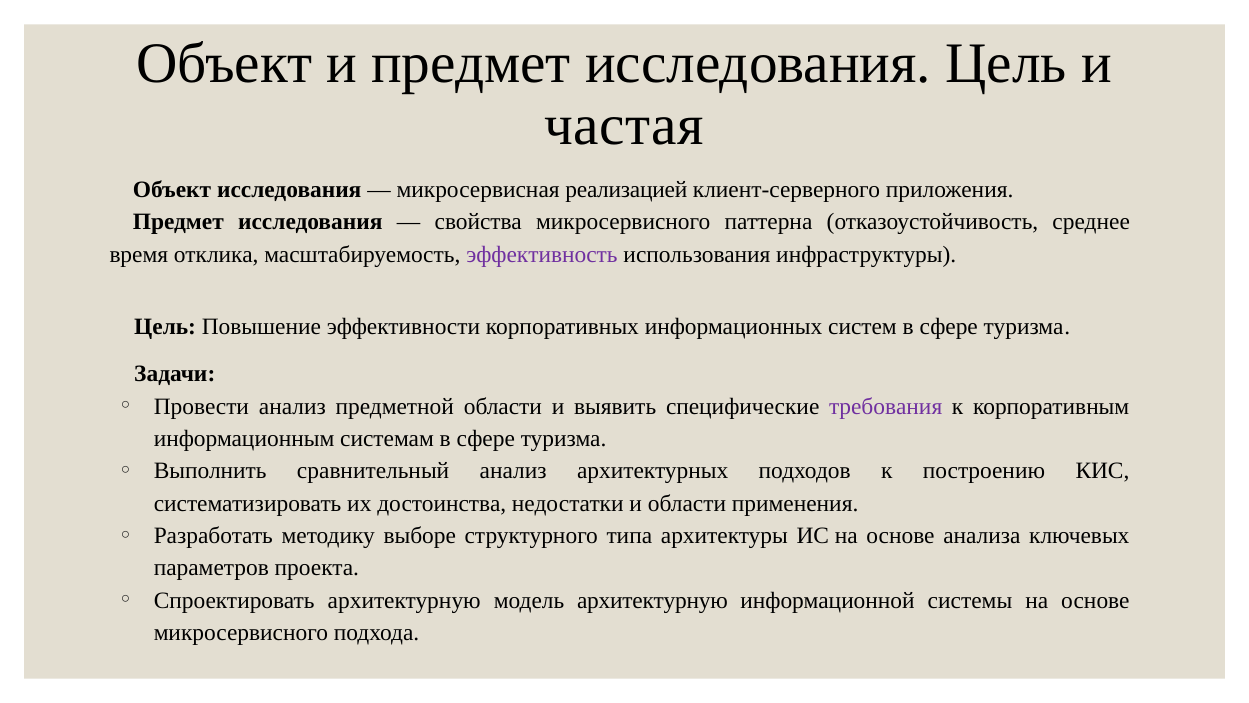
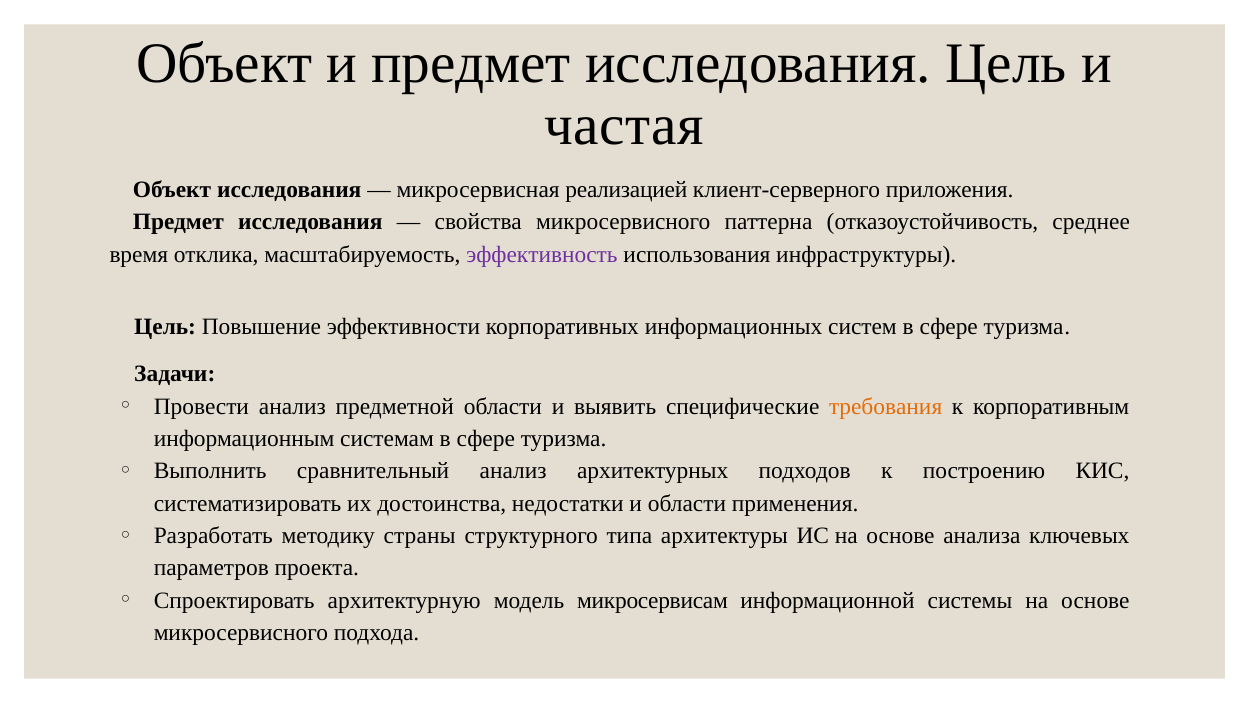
требования colour: purple -> orange (886, 406)
выборе: выборе -> страны (420, 535)
модель архитектурную: архитектурную -> микросервисам (652, 600)
